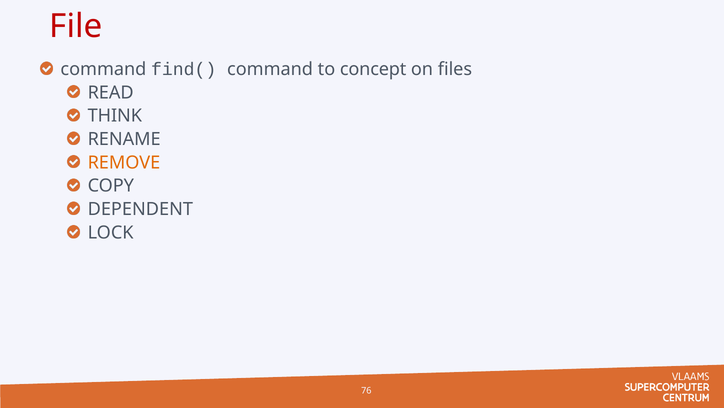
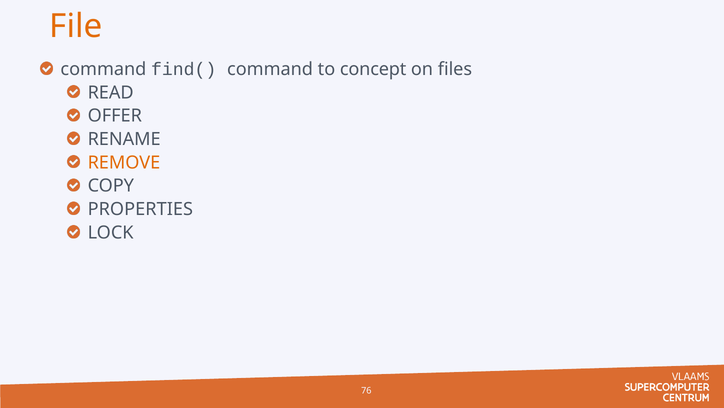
File colour: red -> orange (76, 26)
THINK: THINK -> OFFER (115, 116)
DEPENDENT: DEPENDENT -> PROPERTIES (140, 209)
